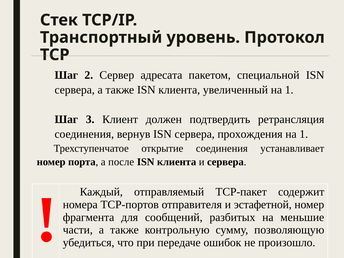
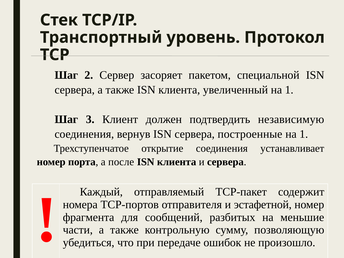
адресата: адресата -> засоряет (161, 75)
ретрансляция: ретрансляция -> независимую (291, 119)
прохождения: прохождения -> построенные (250, 134)
